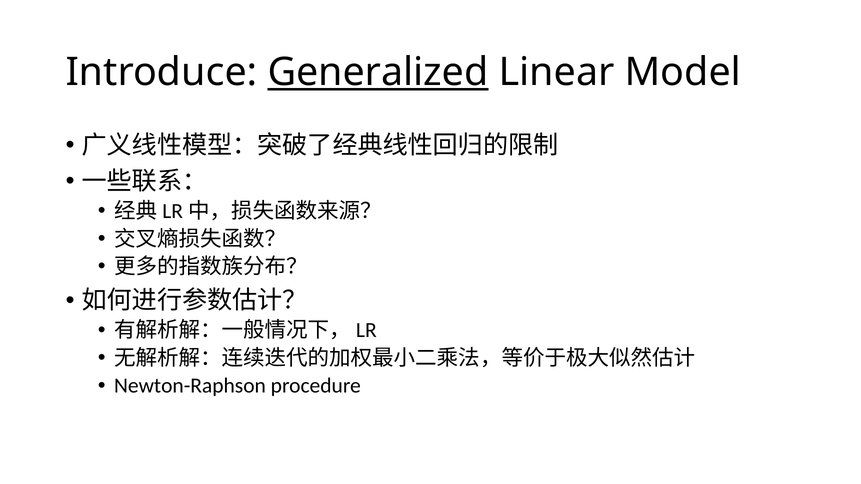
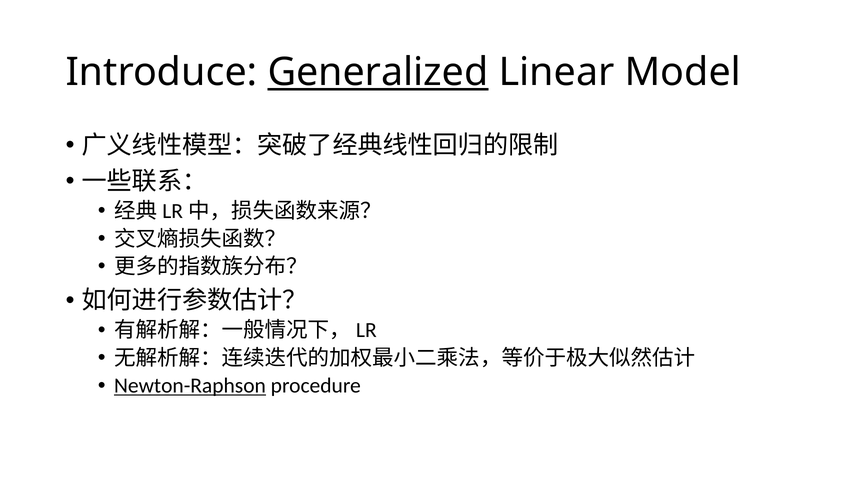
Newton-Raphson underline: none -> present (190, 386)
